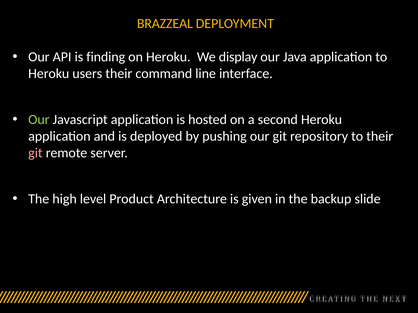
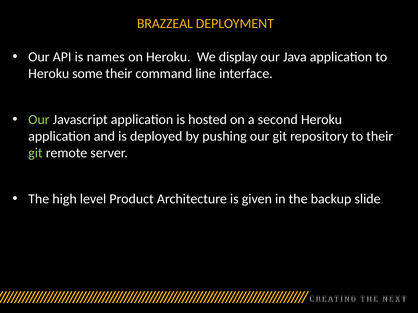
finding: finding -> names (106, 57)
users: users -> some (87, 74)
git colour: pink -> light green (35, 153)
